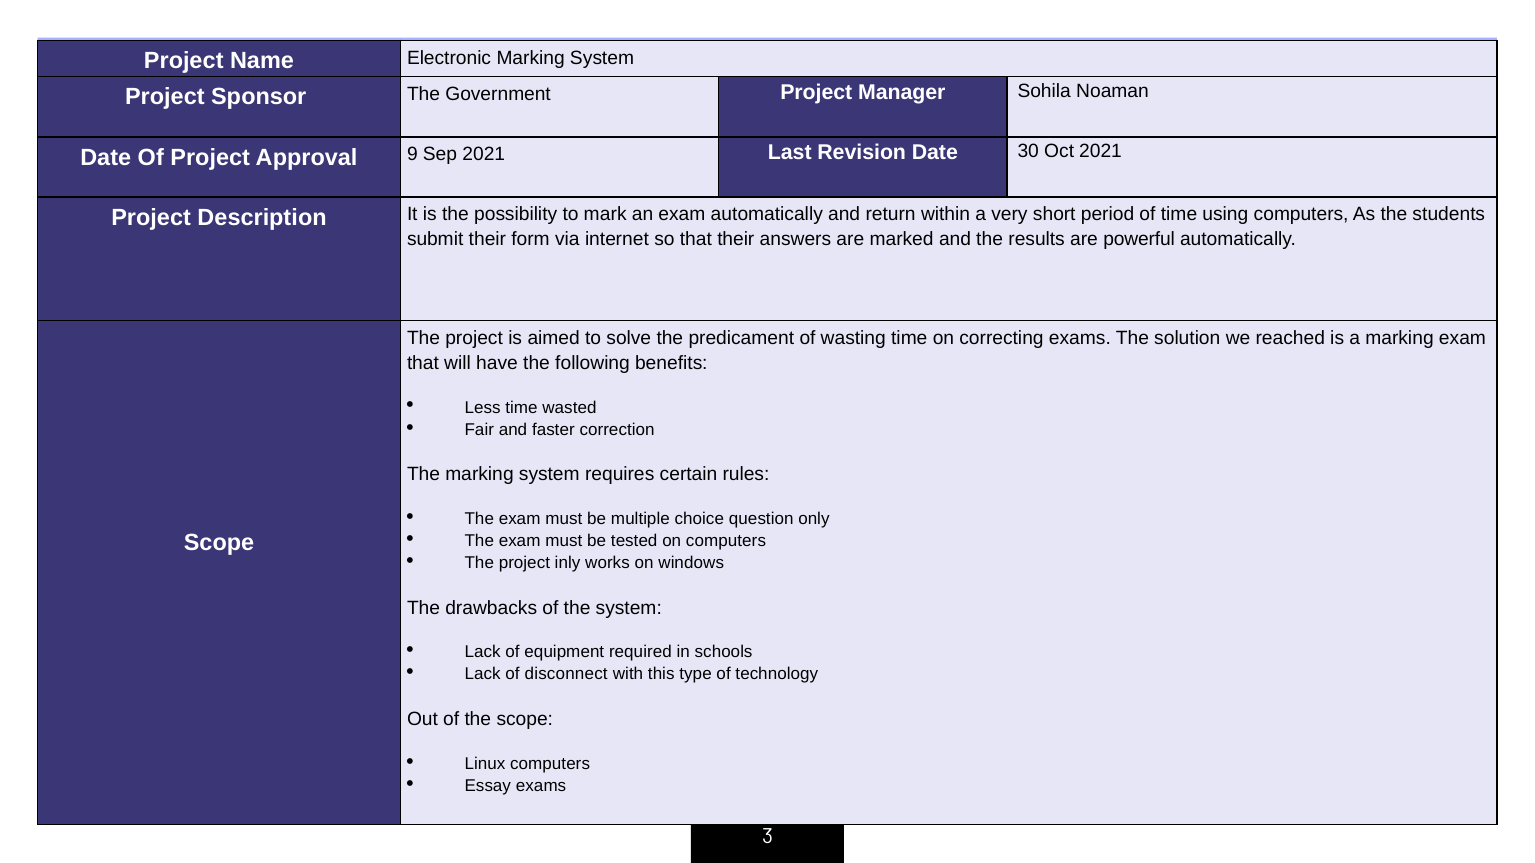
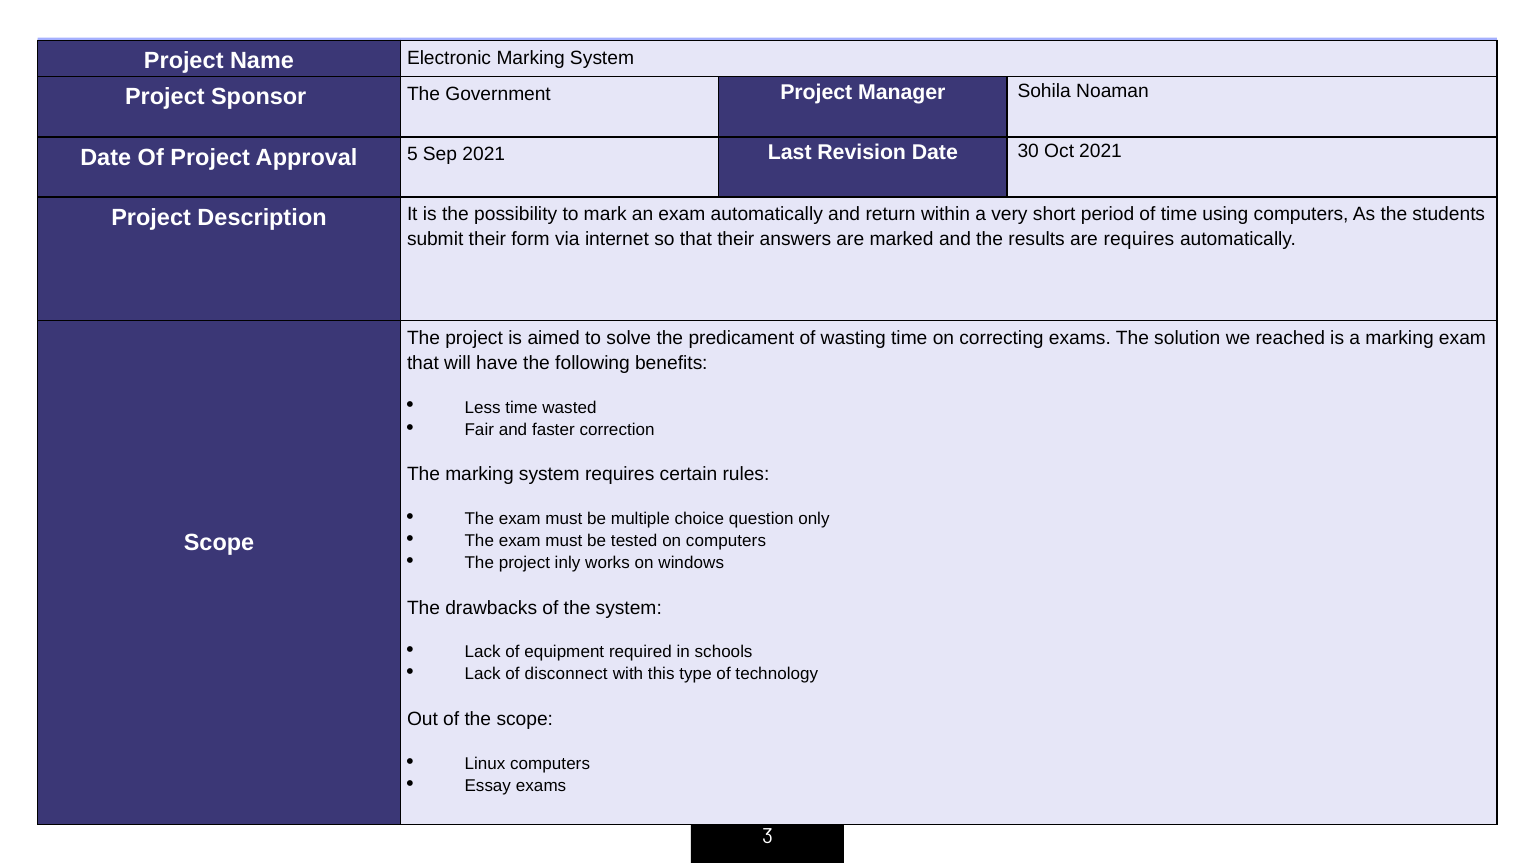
9: 9 -> 5 (412, 154)
are powerful: powerful -> requires (1139, 239)
